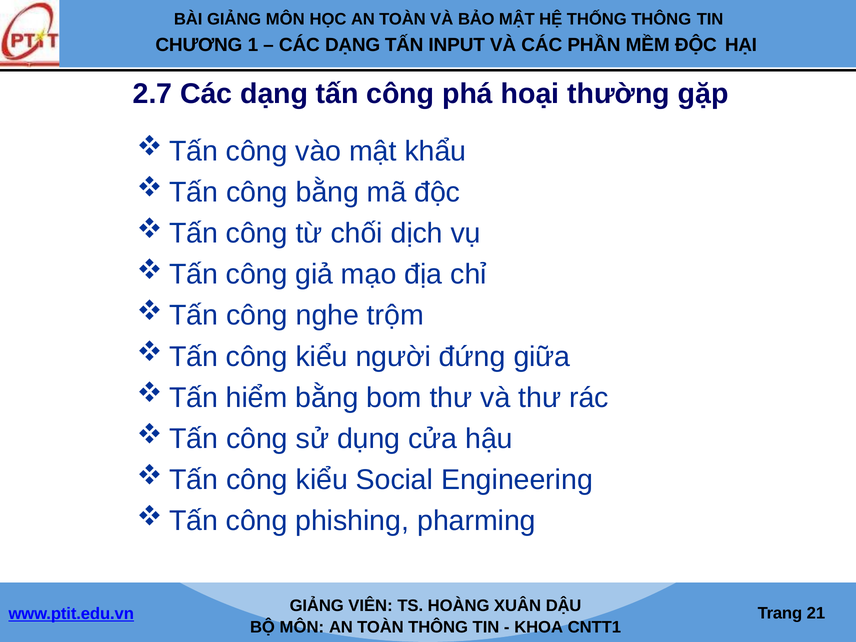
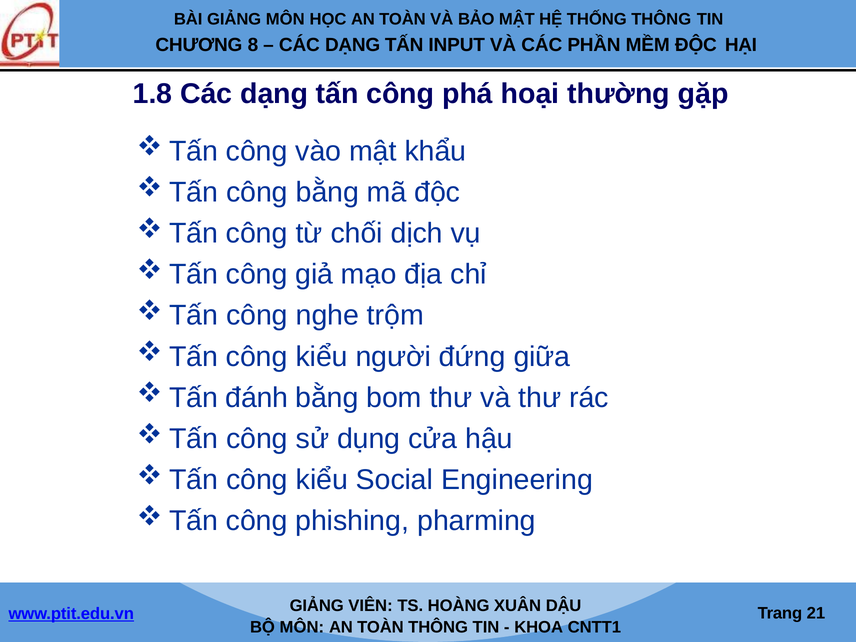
1: 1 -> 8 (253, 45)
2.7: 2.7 -> 1.8 (153, 94)
hiểm: hiểm -> đánh (257, 398)
